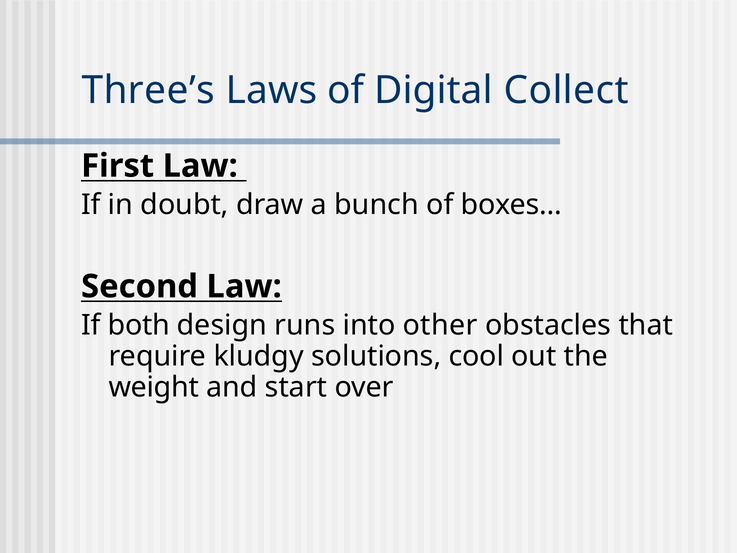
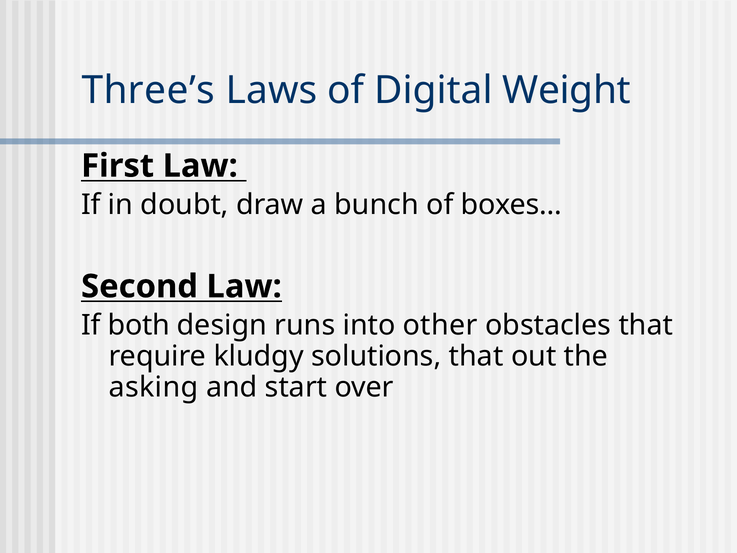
Collect: Collect -> Weight (567, 90)
solutions cool: cool -> that (476, 356)
weight: weight -> asking (154, 387)
